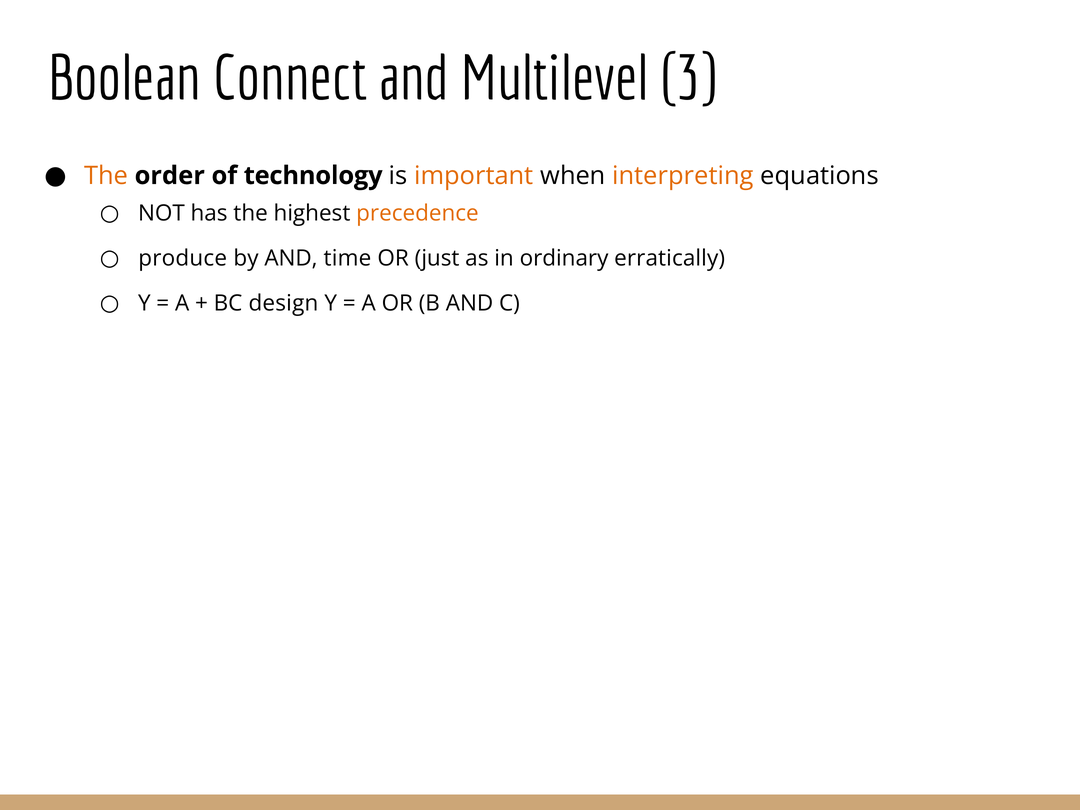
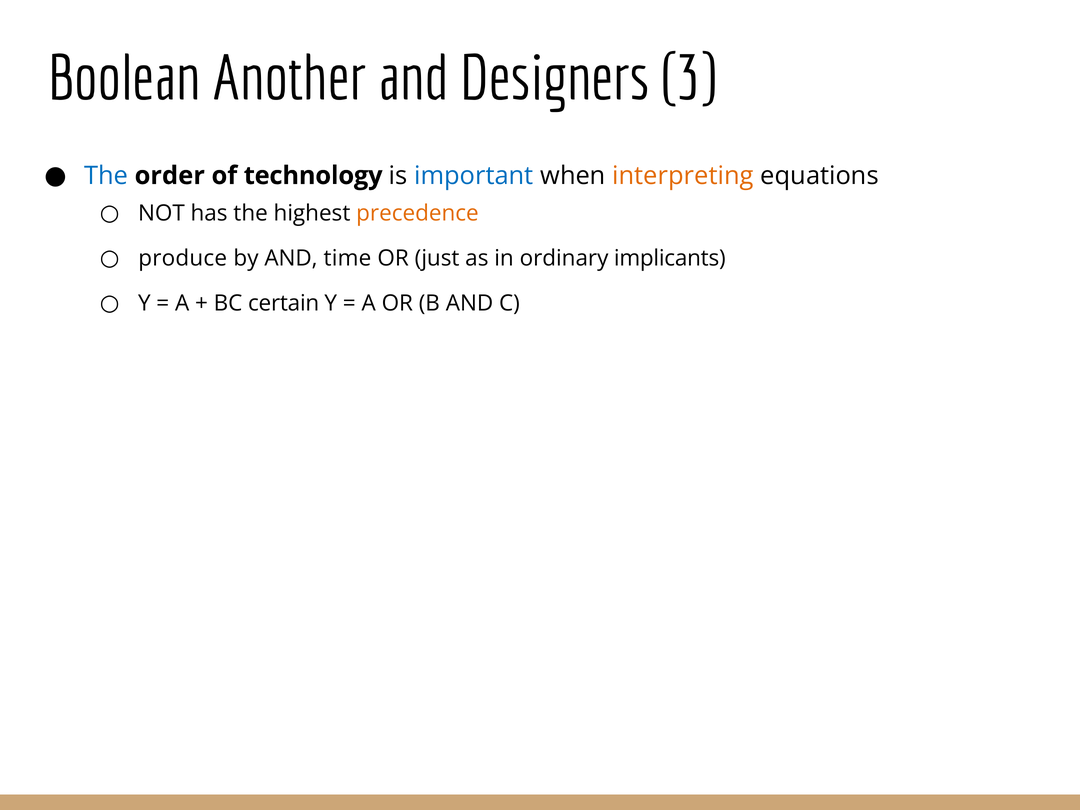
Connect: Connect -> Another (290, 79)
Multilevel: Multilevel -> Designers (555, 79)
The colour: orange -> blue (106, 176)
important colour: orange -> blue (474, 176)
erratically: erratically -> implicants (670, 258)
design: design -> certain (284, 303)
